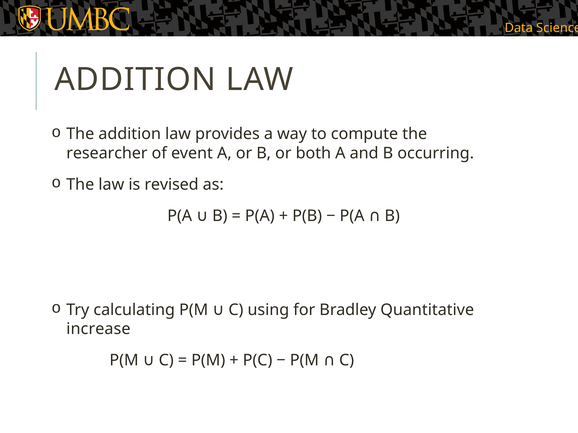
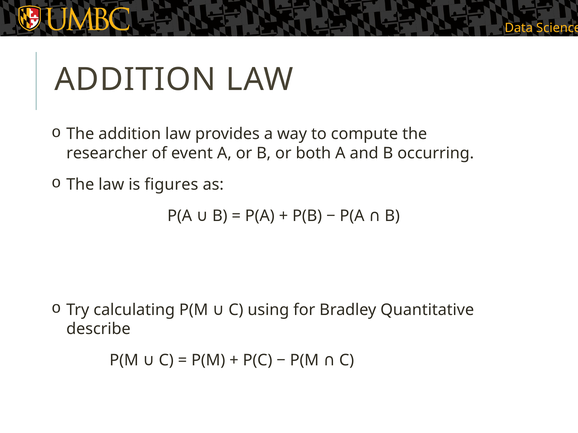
revised: revised -> figures (171, 185)
increase: increase -> describe (98, 329)
